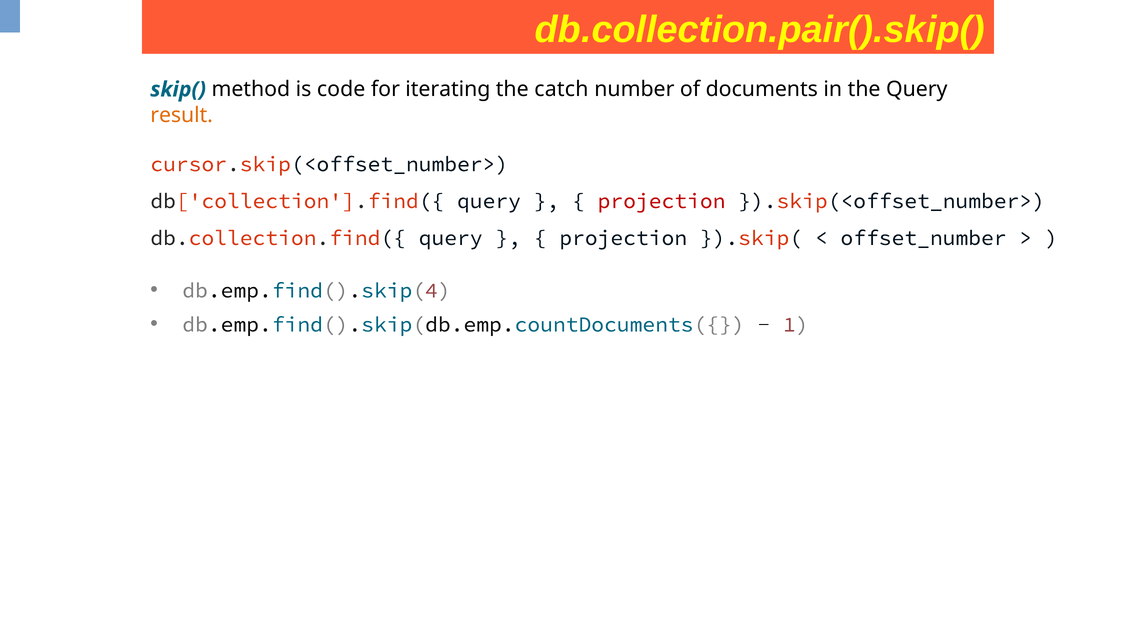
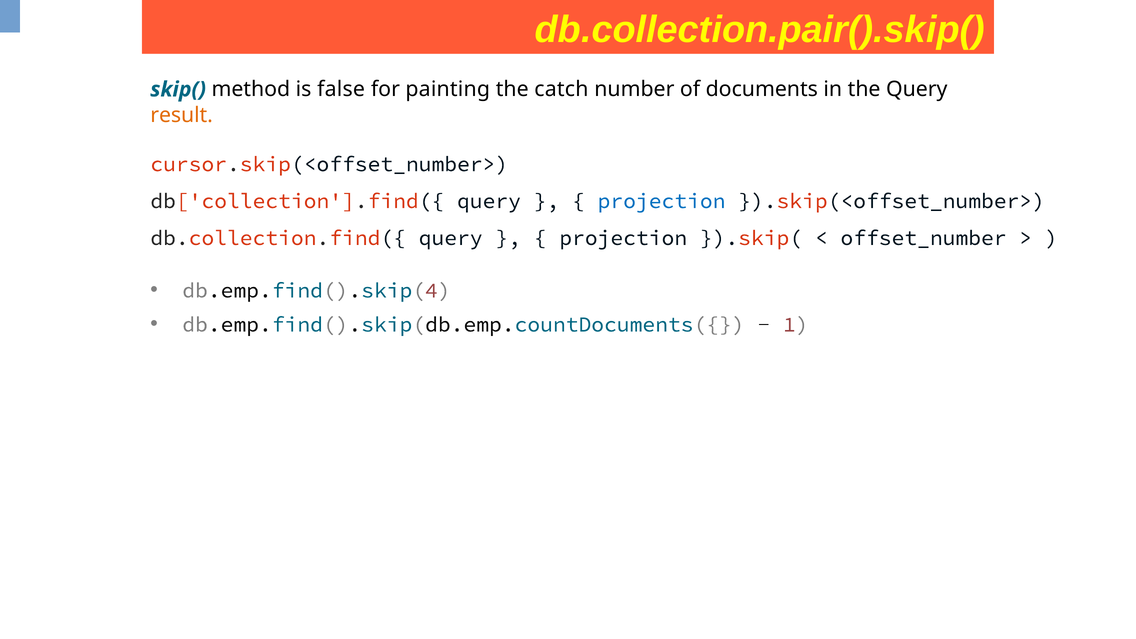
code: code -> false (341, 89)
iterating: iterating -> painting (448, 89)
projection colour: red -> blue (662, 201)
